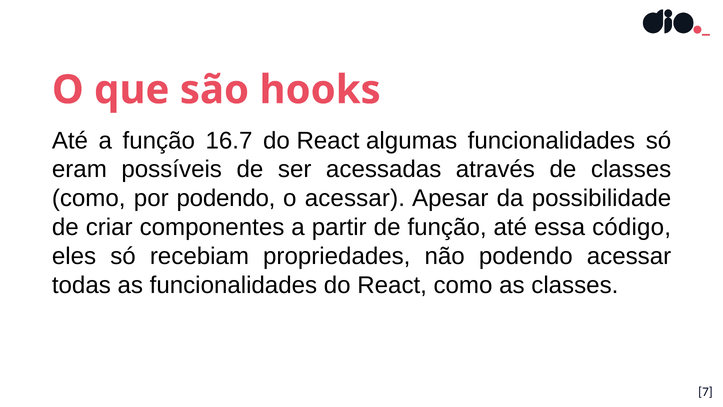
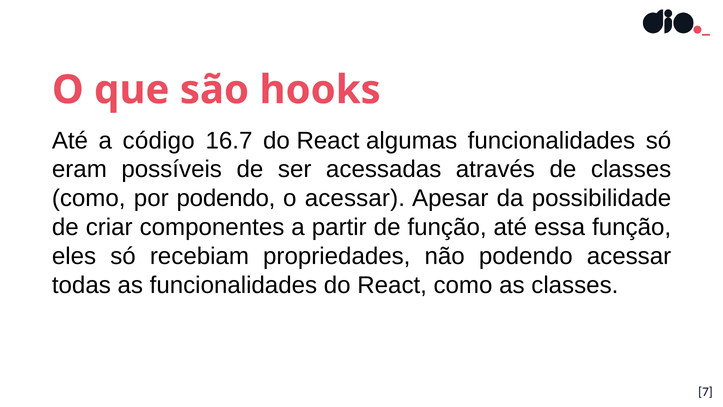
a função: função -> código (159, 140)
essa código: código -> função (632, 227)
